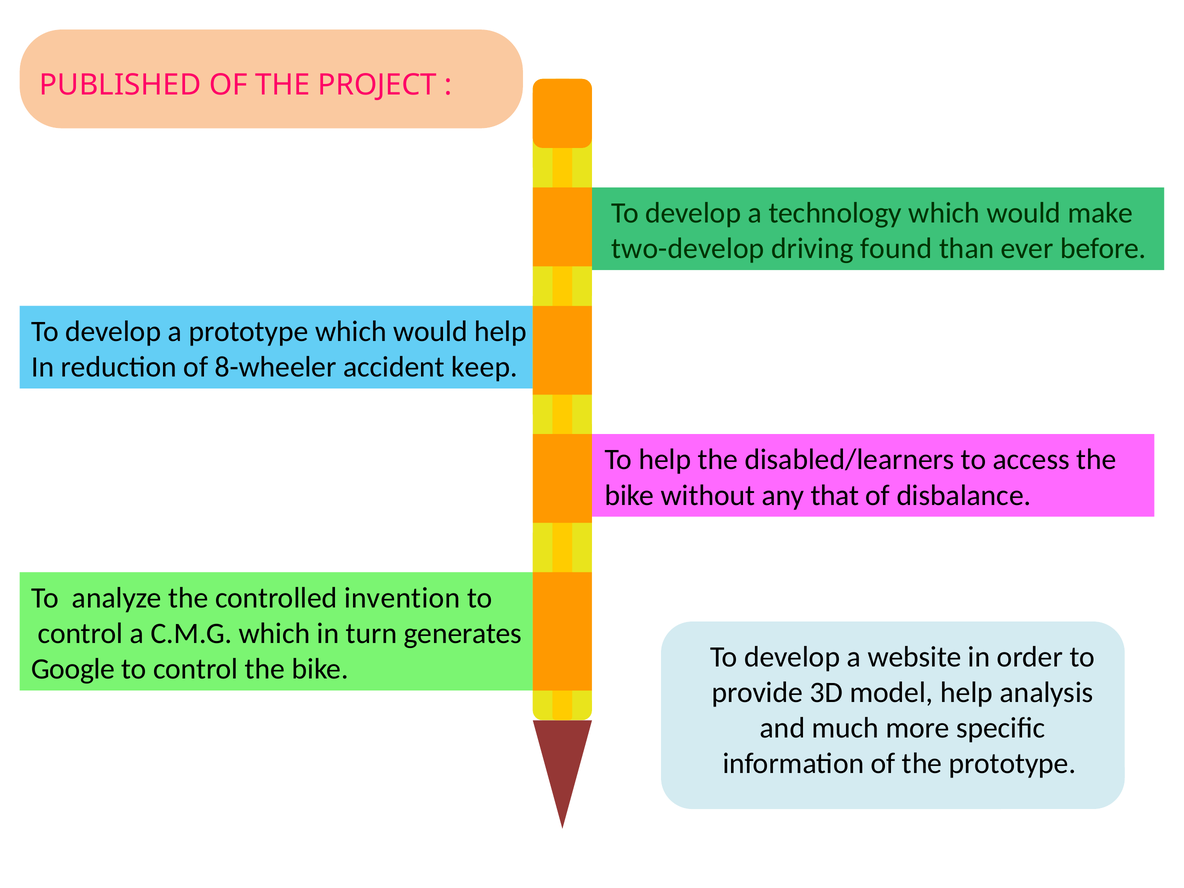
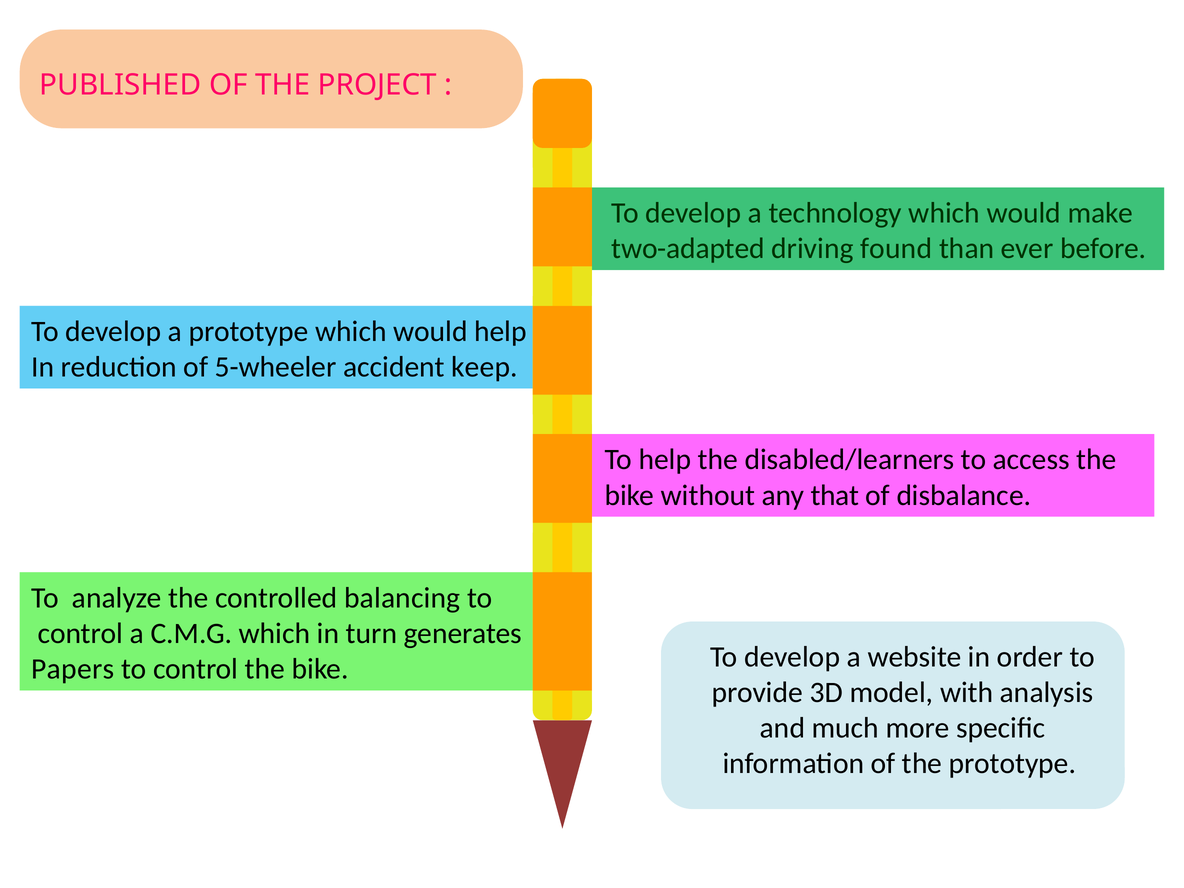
two-develop: two-develop -> two-adapted (688, 249)
8-wheeler: 8-wheeler -> 5-wheeler (276, 367)
invention: invention -> balancing (402, 598)
Google: Google -> Papers (73, 669)
model help: help -> with (967, 693)
